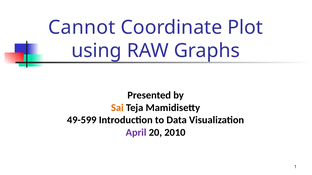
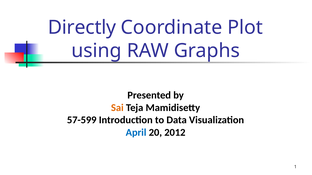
Cannot: Cannot -> Directly (82, 27)
49-599: 49-599 -> 57-599 (82, 120)
April colour: purple -> blue (136, 133)
2010: 2010 -> 2012 (175, 133)
